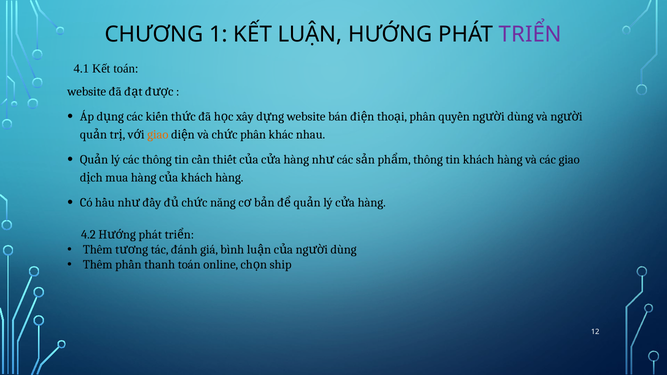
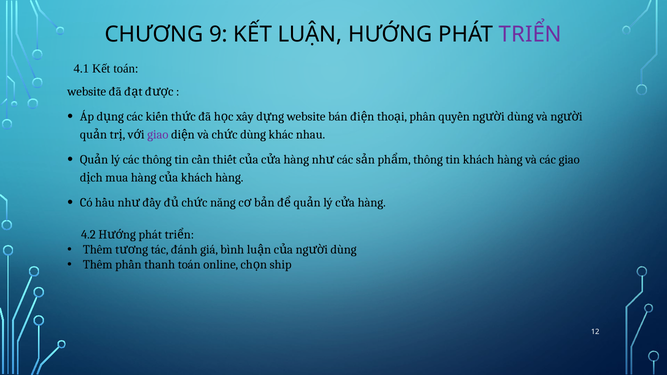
1: 1 -> 9 (218, 34)
giao colour: orange -> purple (158, 135)
phân: phân -> dùng (253, 135)
